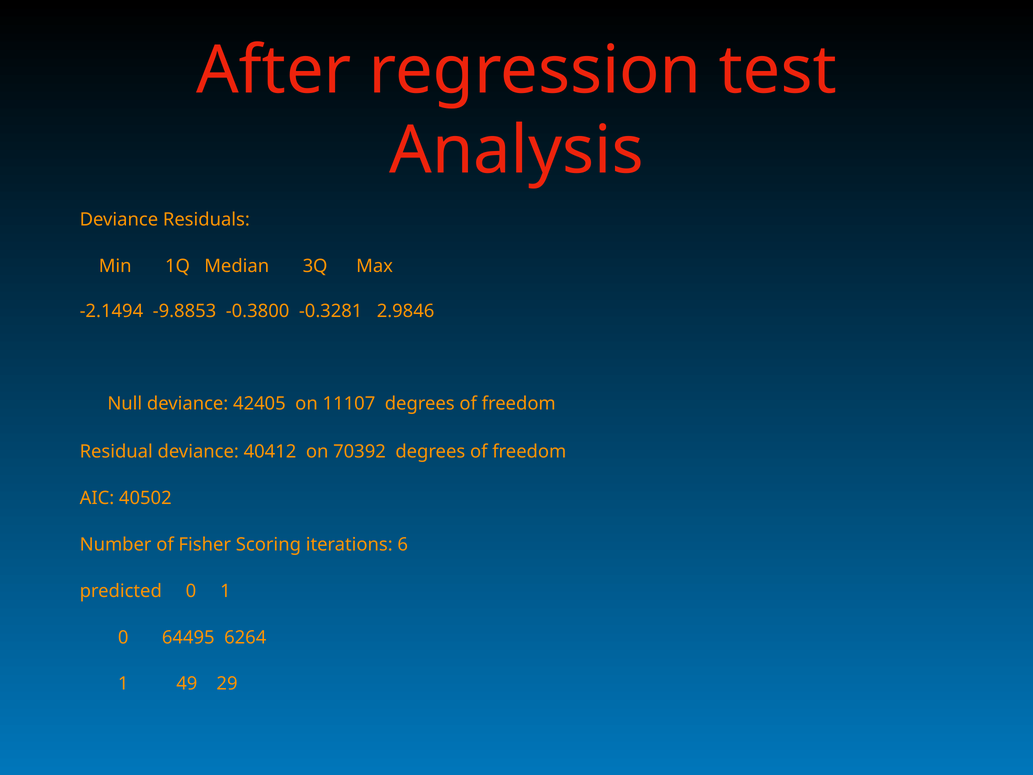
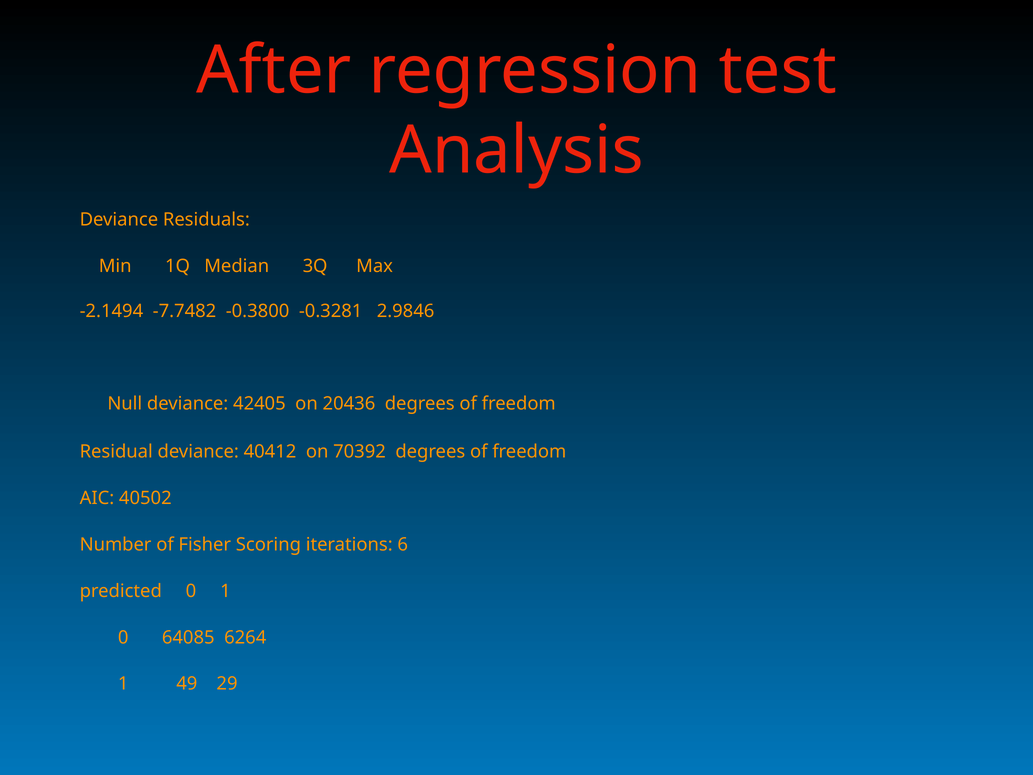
-9.8853: -9.8853 -> -7.7482 (185, 311)
11107: 11107 -> 20436 (349, 404)
64495: 64495 -> 64085 (188, 637)
